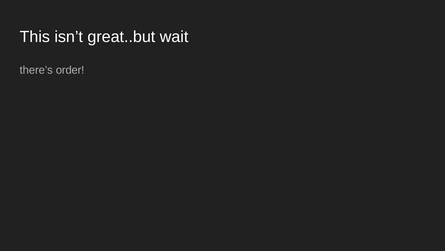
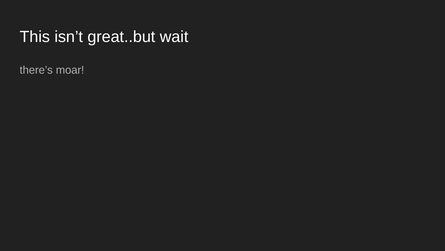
order: order -> moar (70, 70)
